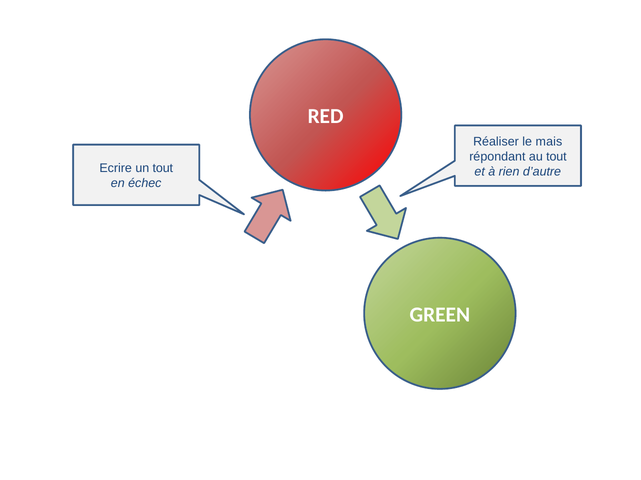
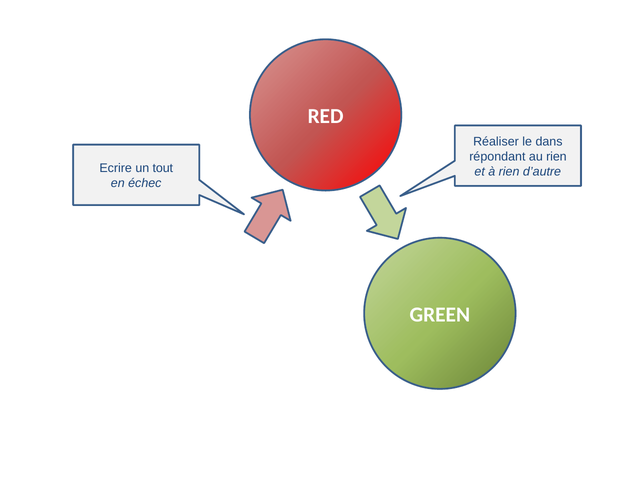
mais: mais -> dans (549, 142)
au tout: tout -> rien (556, 157)
